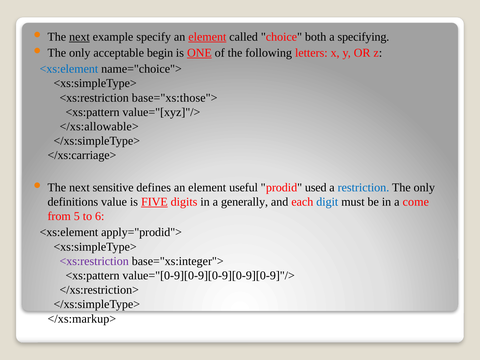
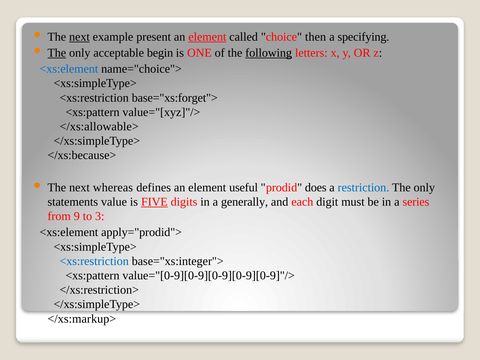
specify: specify -> present (154, 37)
both: both -> then (316, 37)
The underline: none -> present (57, 53)
ONE underline: present -> none (199, 53)
following underline: none -> present (269, 53)
base="xs:those">: base="xs:those"> -> base="xs:forget"> (175, 98)
</xs:carriage>: </xs:carriage> -> </xs:because> (82, 155)
sensitive: sensitive -> whereas (113, 187)
used: used -> does (316, 187)
definitions: definitions -> statements (73, 202)
digit colour: blue -> black (327, 202)
come: come -> series (416, 202)
5: 5 -> 9 (77, 216)
6: 6 -> 3 (100, 216)
<xs:restriction colour: purple -> blue (94, 261)
